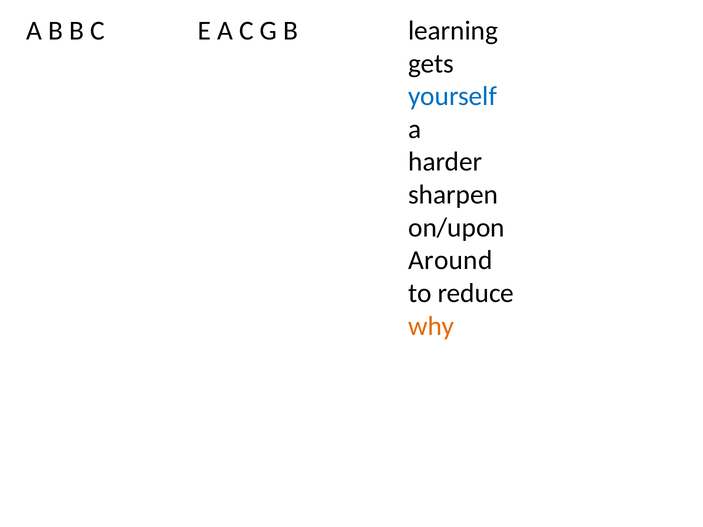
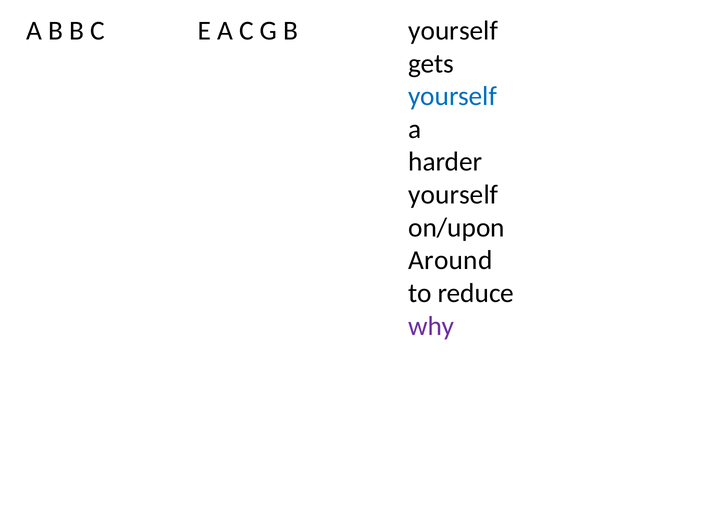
B learning: learning -> yourself (453, 31)
sharpen: sharpen -> yourself (453, 195)
why colour: orange -> purple (431, 326)
